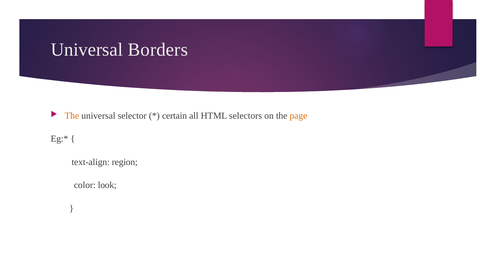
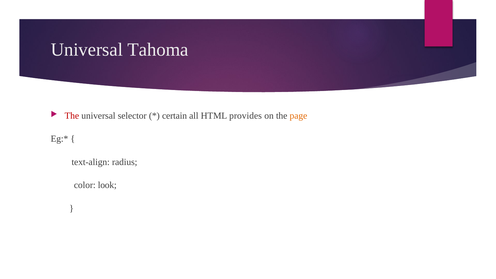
Borders: Borders -> Tahoma (158, 50)
The colour: orange -> red (72, 116)
selectors: selectors -> provides (246, 116)
region: region -> radius (125, 162)
